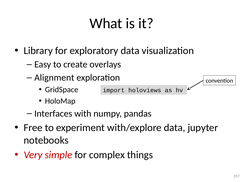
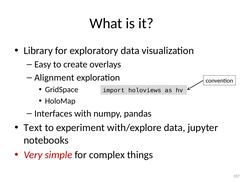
Free: Free -> Text (33, 128)
